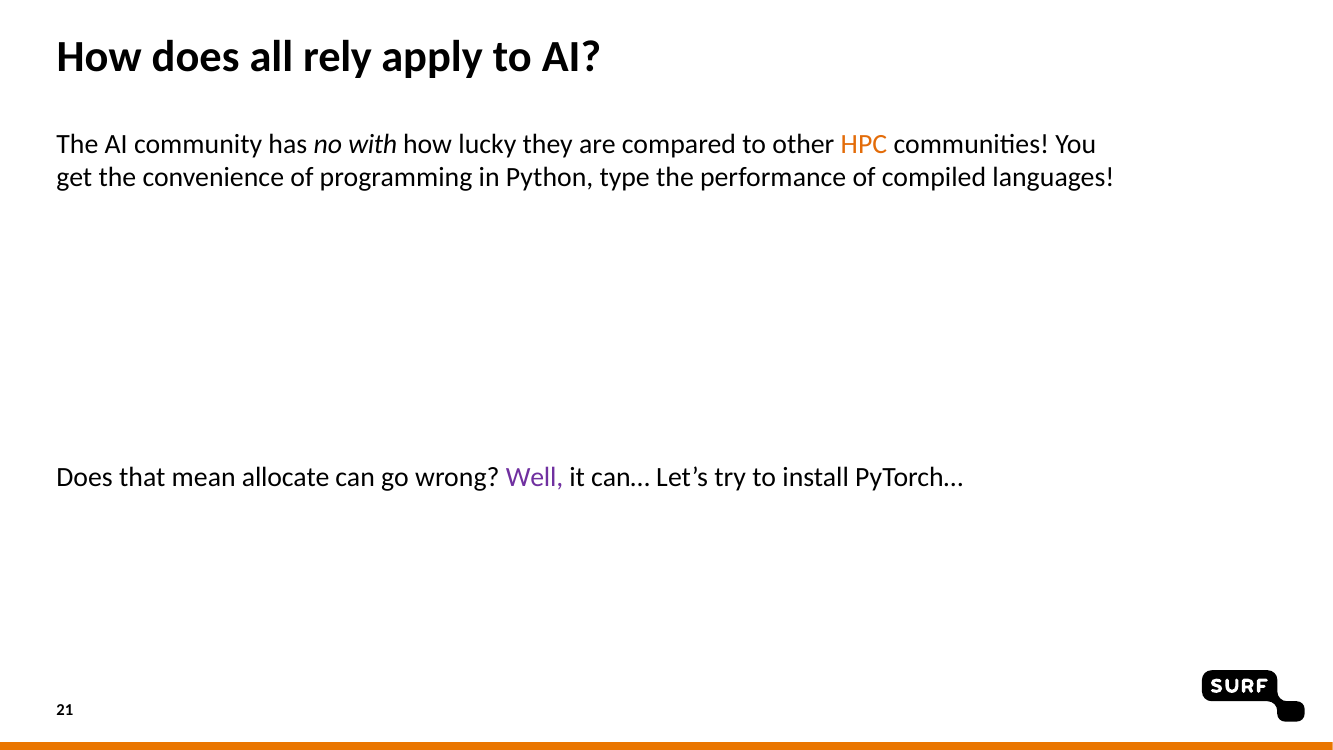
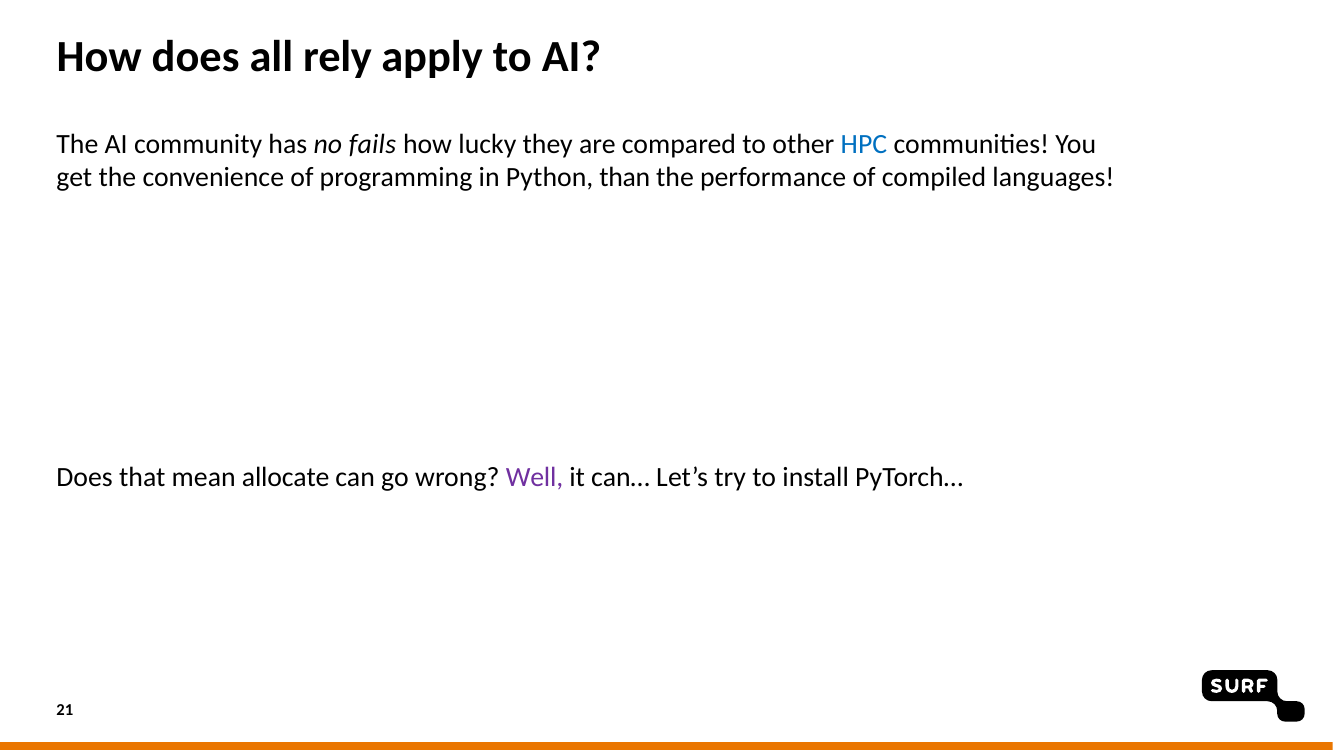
with: with -> fails (372, 144)
HPC colour: orange -> blue (864, 144)
type: type -> than (625, 177)
